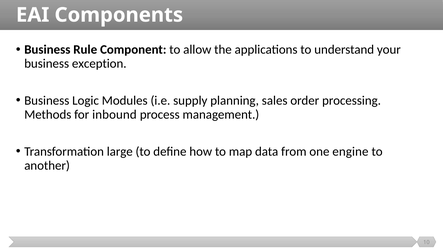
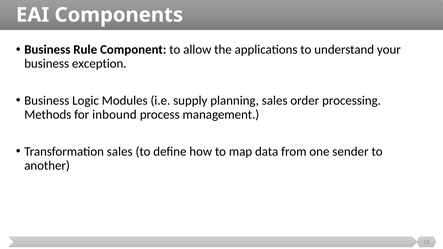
Transformation large: large -> sales (120, 152)
engine: engine -> sender (350, 152)
